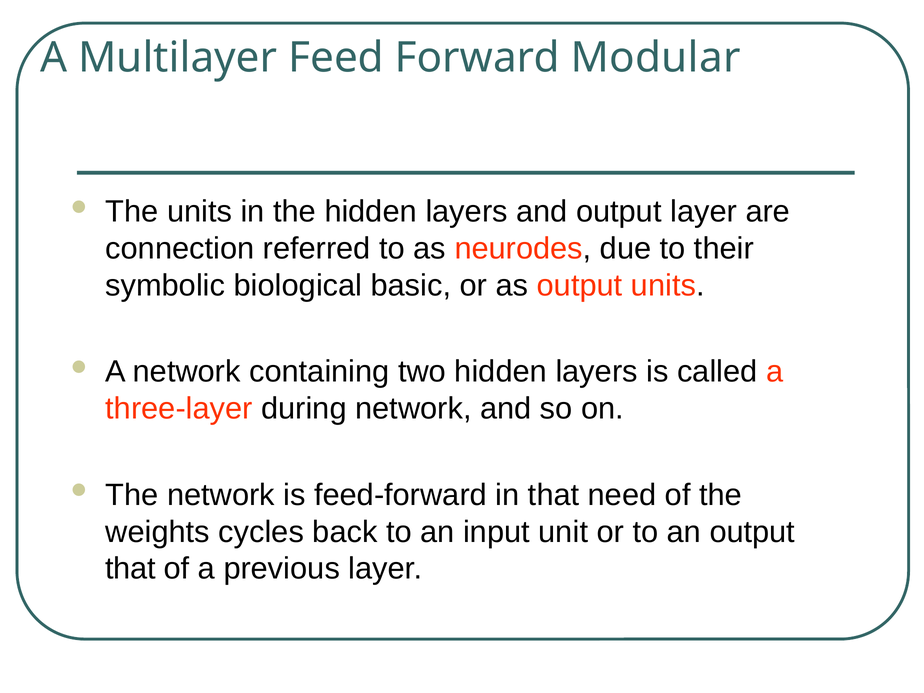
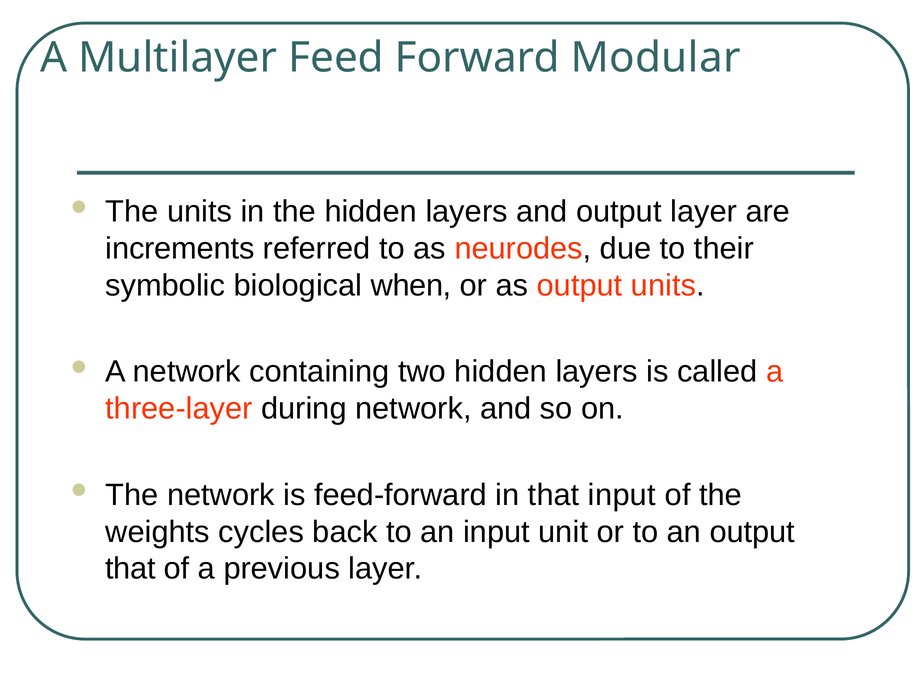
connection: connection -> increments (180, 249)
basic: basic -> when (411, 286)
that need: need -> input (622, 495)
